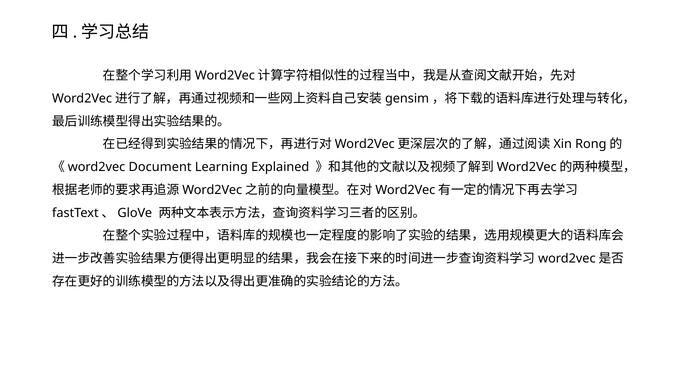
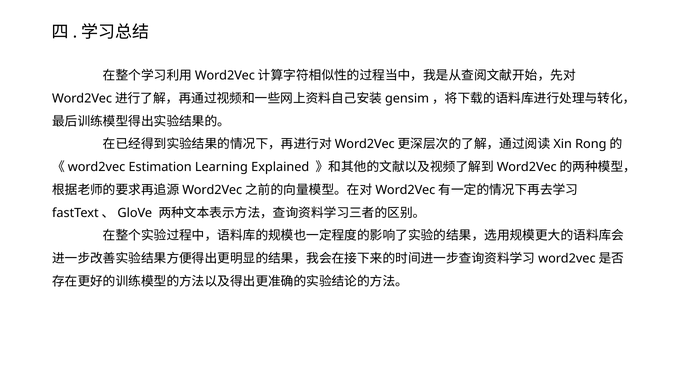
Document: Document -> Estimation (160, 167)
